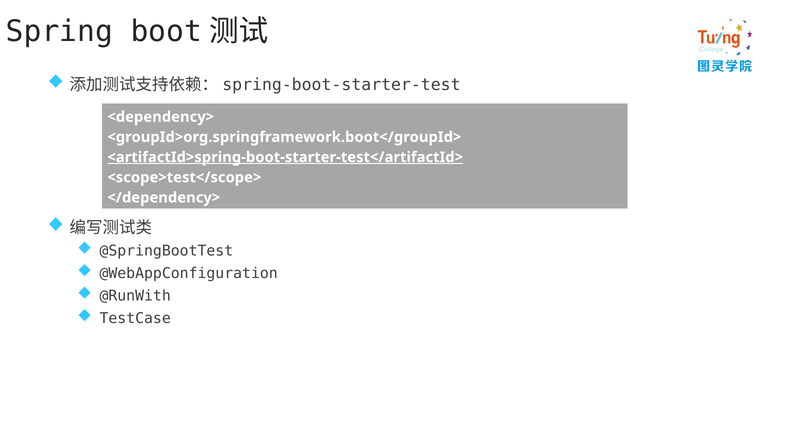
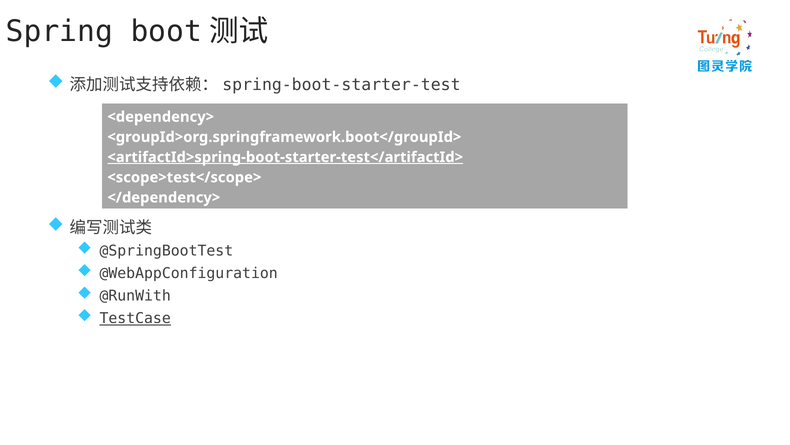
TestCase underline: none -> present (135, 318)
